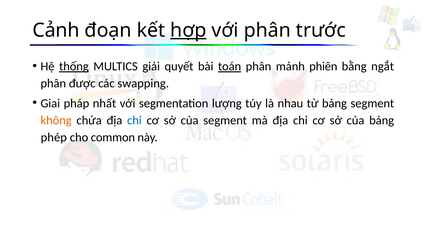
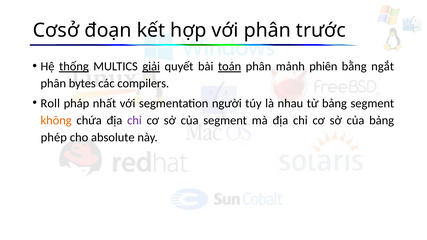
Cảnh: Cảnh -> Cơsở (56, 30)
hợp underline: present -> none (188, 30)
giải underline: none -> present (151, 67)
được: được -> bytes (82, 84)
swapping: swapping -> compilers (143, 84)
Giai: Giai -> Roll (50, 103)
lượng: lượng -> người (227, 103)
chỉ colour: blue -> purple (134, 120)
common: common -> absolute (113, 137)
